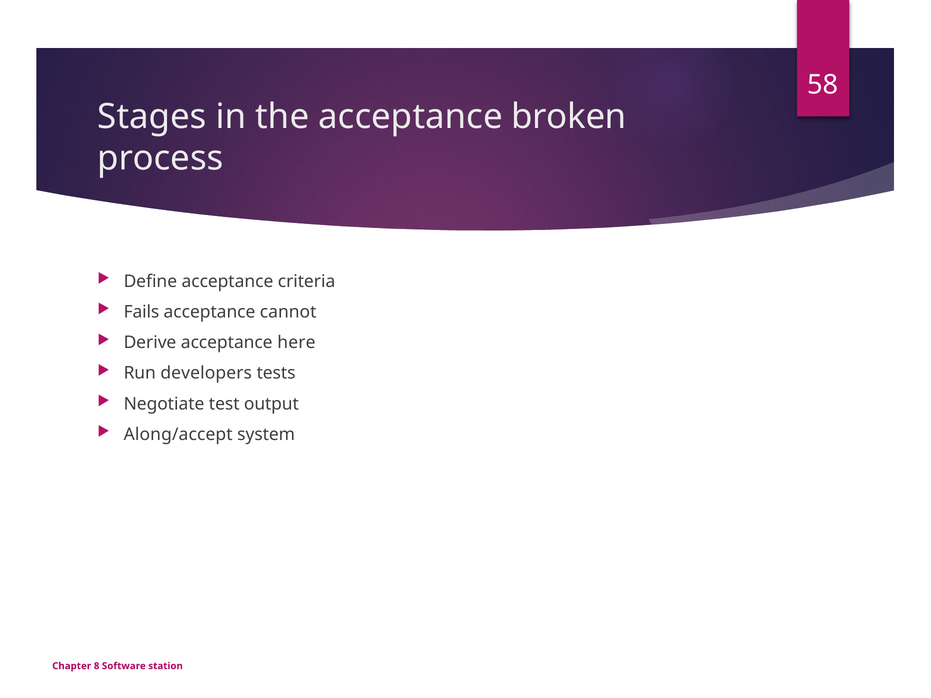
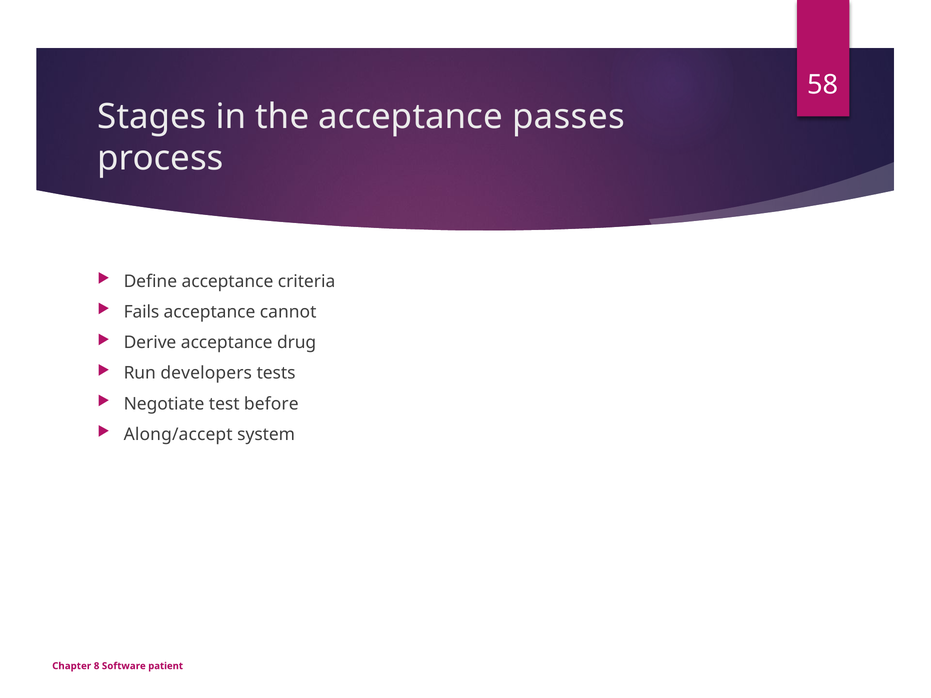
broken: broken -> passes (568, 117)
here: here -> drug (297, 343)
output: output -> before (271, 404)
station: station -> patient (166, 666)
